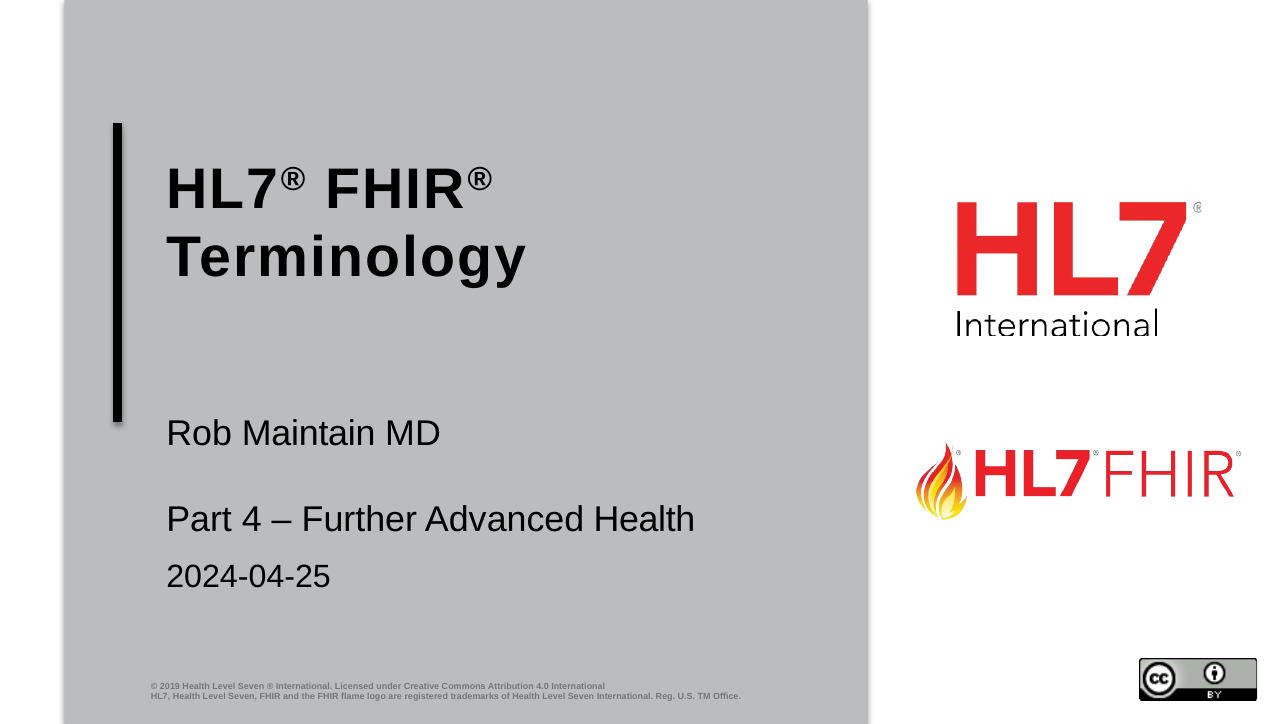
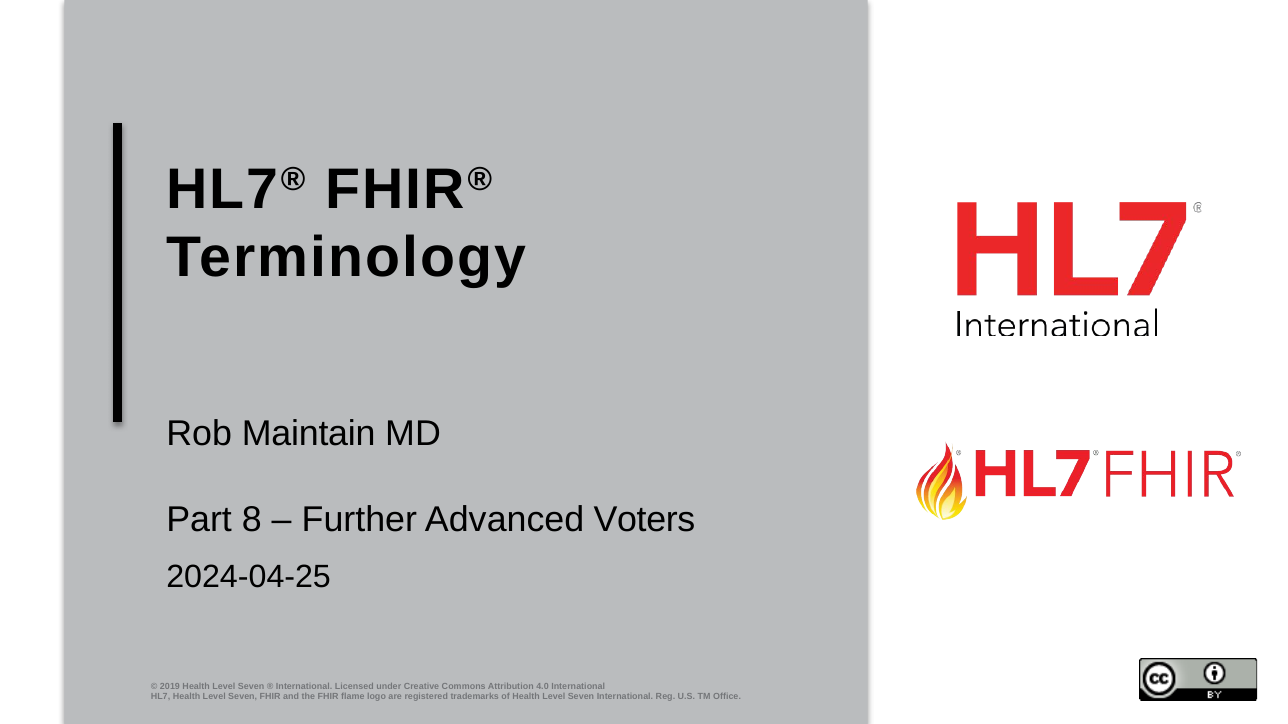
4: 4 -> 8 (252, 520)
Advanced Health: Health -> Voters (644, 520)
